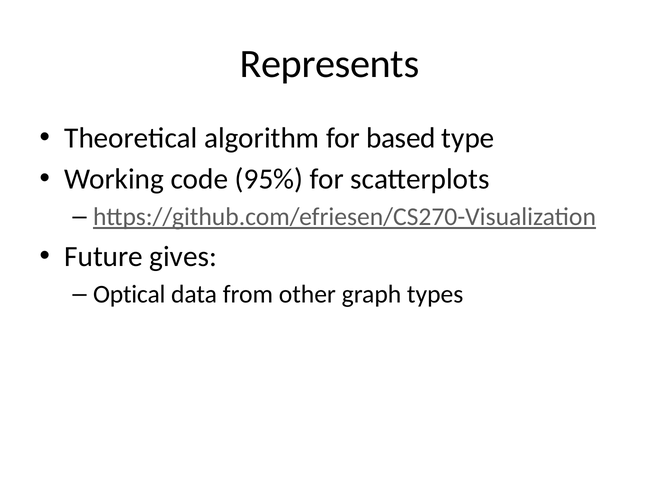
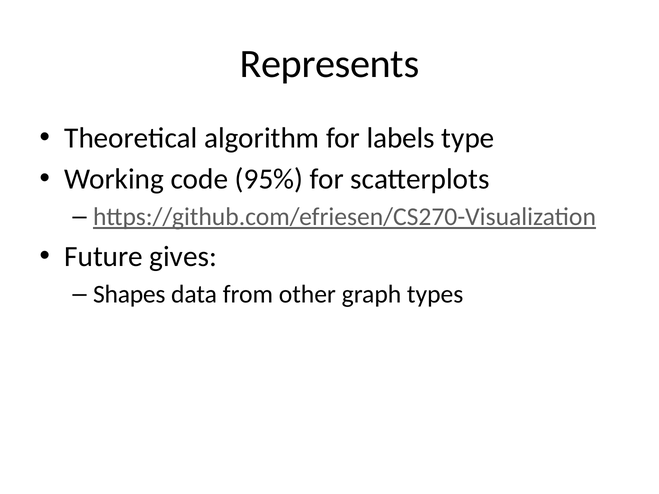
based: based -> labels (401, 138)
Optical: Optical -> Shapes (129, 295)
